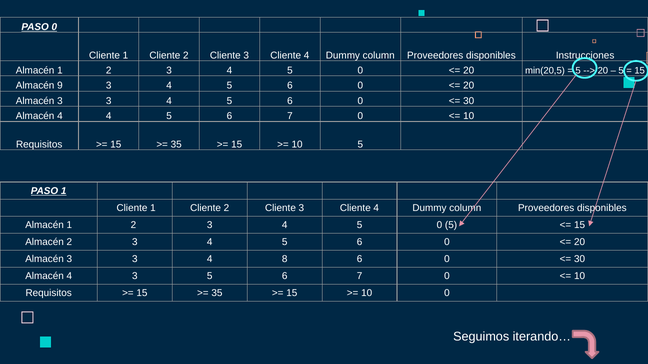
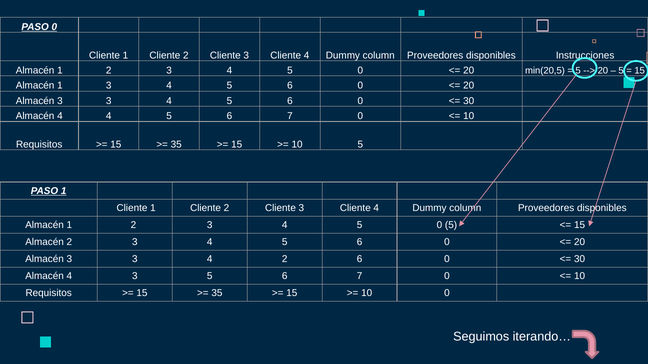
9: 9 -> 1 (60, 86)
4 8: 8 -> 2 (285, 259)
